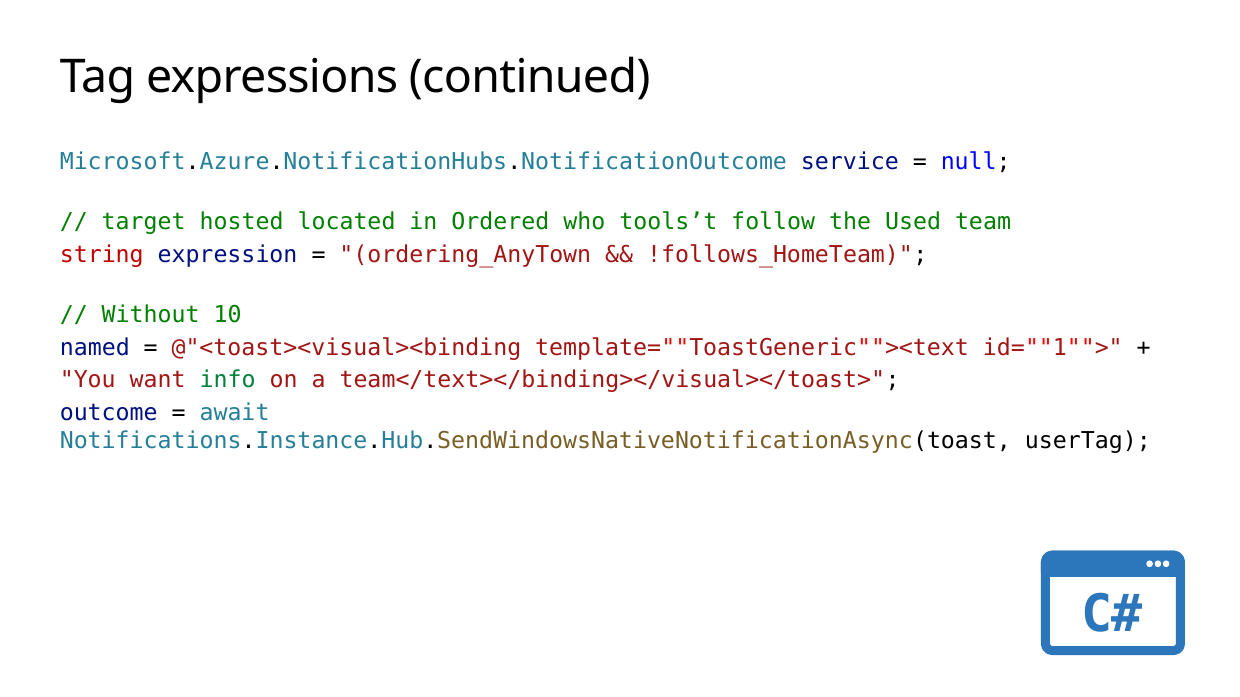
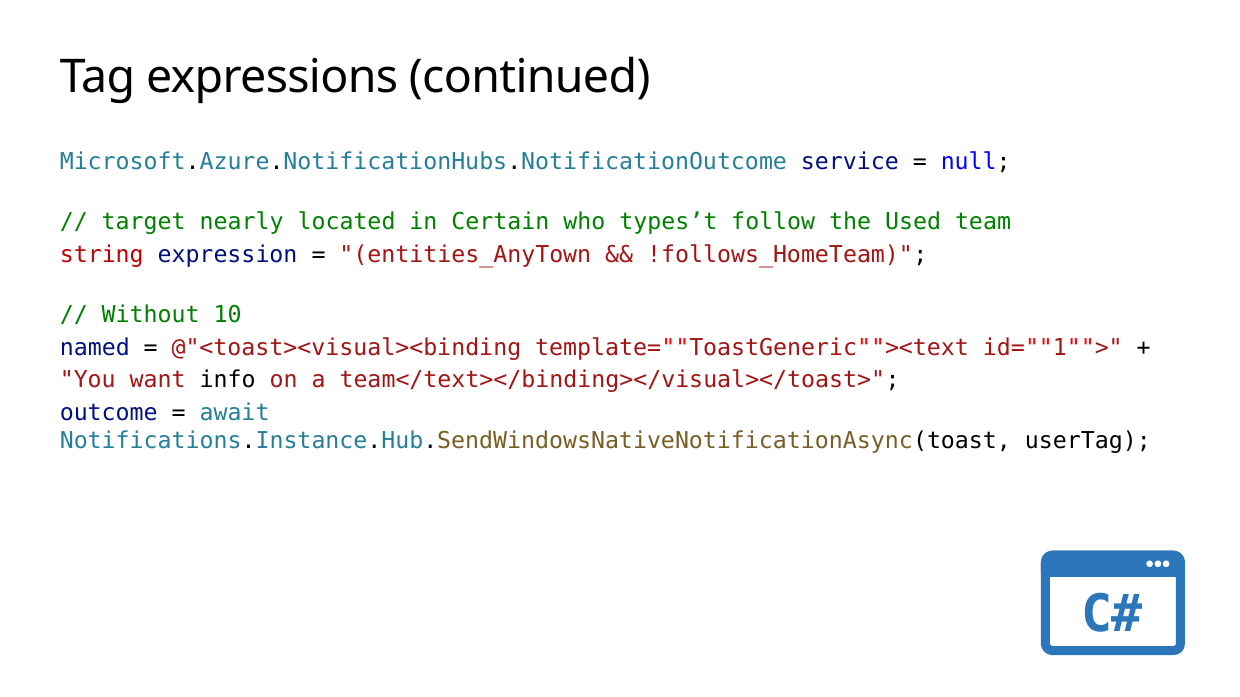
hosted: hosted -> nearly (242, 222)
Ordered: Ordered -> Certain (500, 222)
tools’t: tools’t -> types’t (668, 222)
ordering_AnyTown: ordering_AnyTown -> entities_AnyTown (465, 255)
info colour: green -> black (228, 380)
